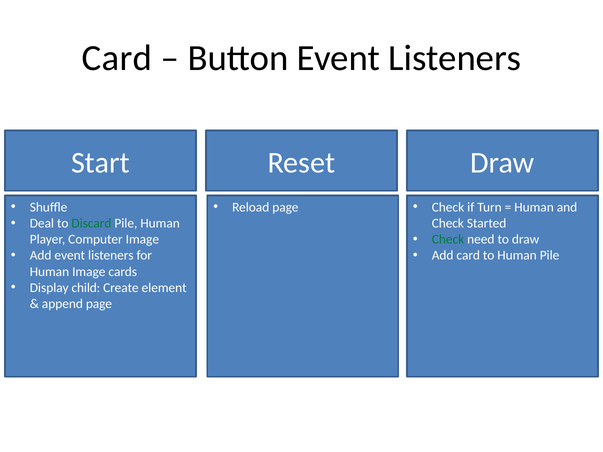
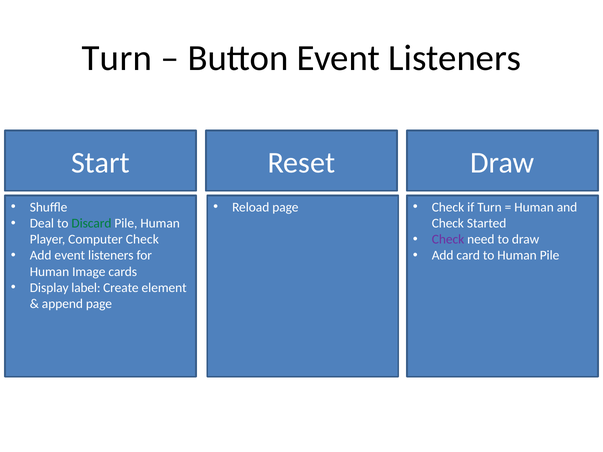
Card: Card -> Turn (117, 58)
Check colour: green -> purple (448, 240)
Computer Image: Image -> Check (142, 240)
child: child -> label (86, 288)
